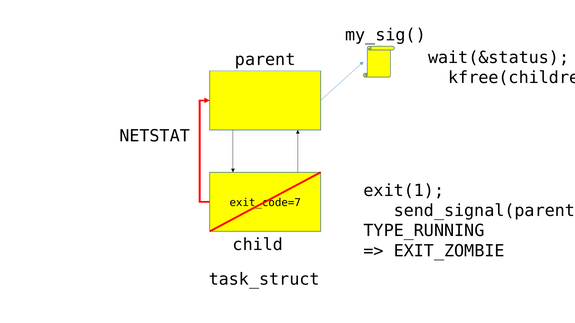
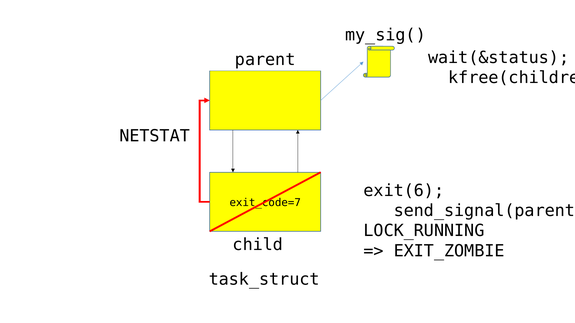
exit(1: exit(1 -> exit(6 (404, 191)
TYPE_RUNNING: TYPE_RUNNING -> LOCK_RUNNING (424, 231)
